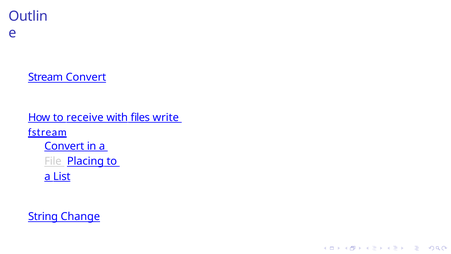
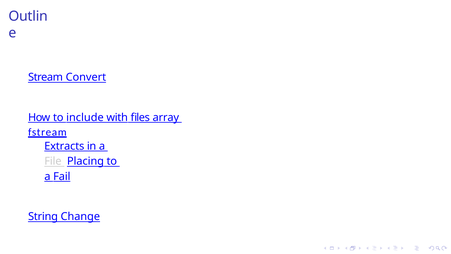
receive: receive -> include (85, 117)
write: write -> array (166, 117)
Convert: Convert -> Extracts (64, 146)
List: List -> Fail (62, 176)
